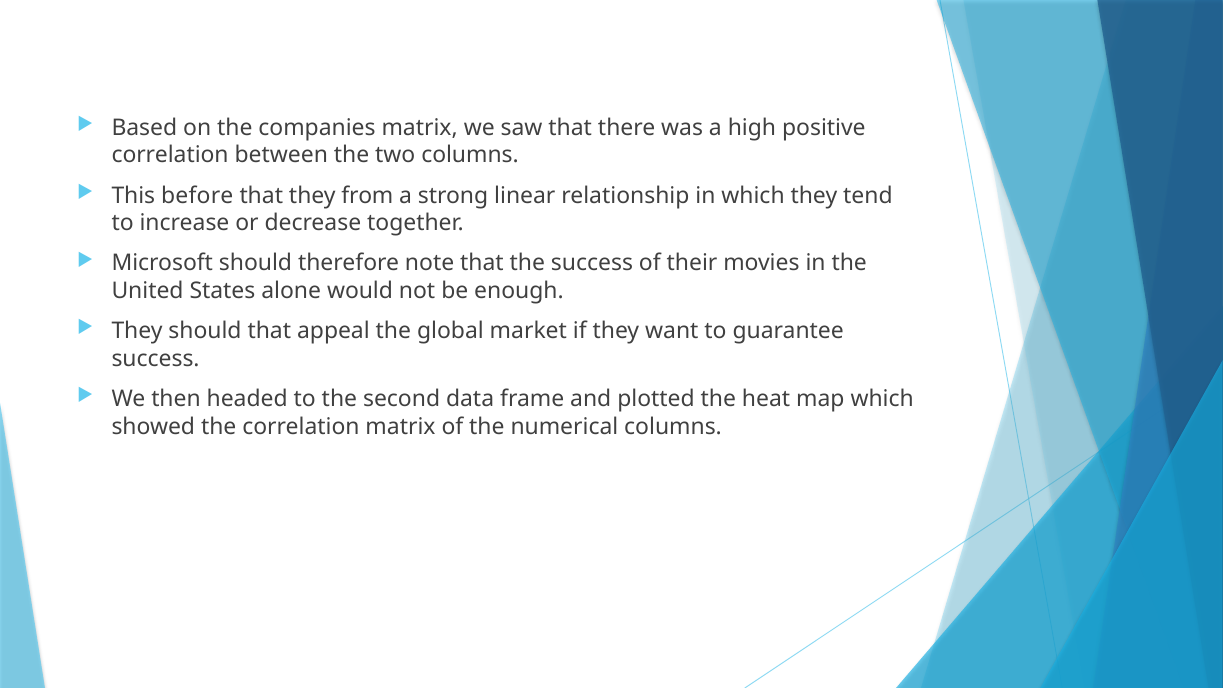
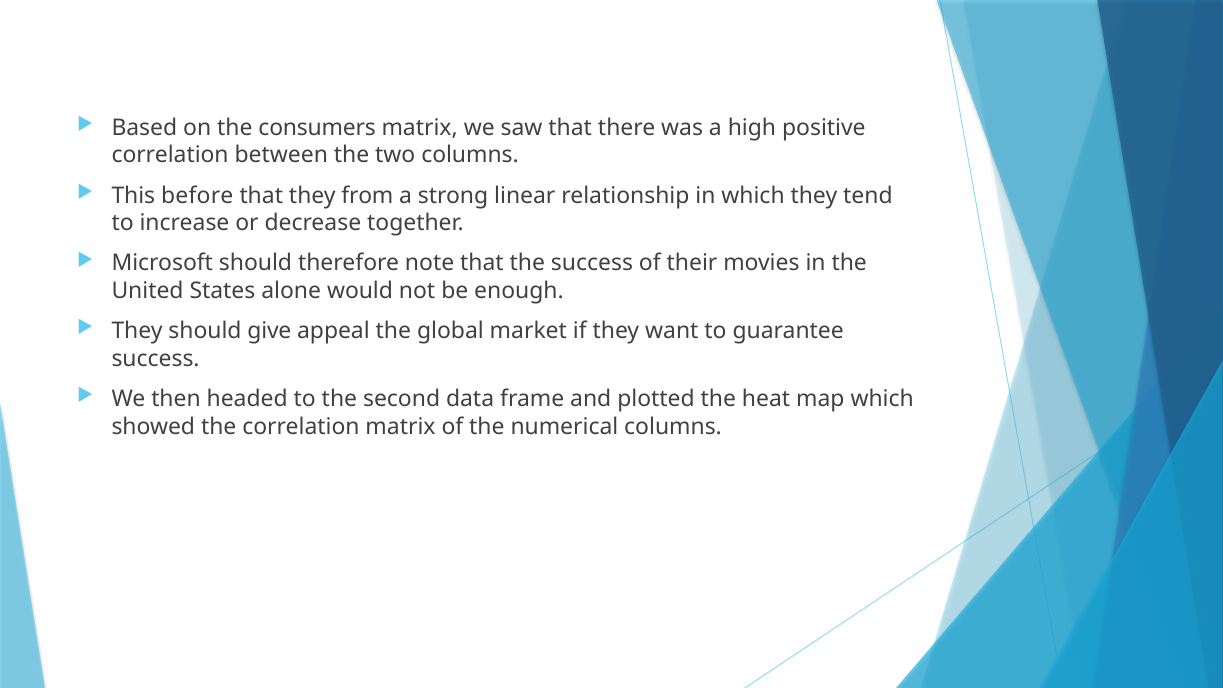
companies: companies -> consumers (317, 128)
should that: that -> give (269, 331)
